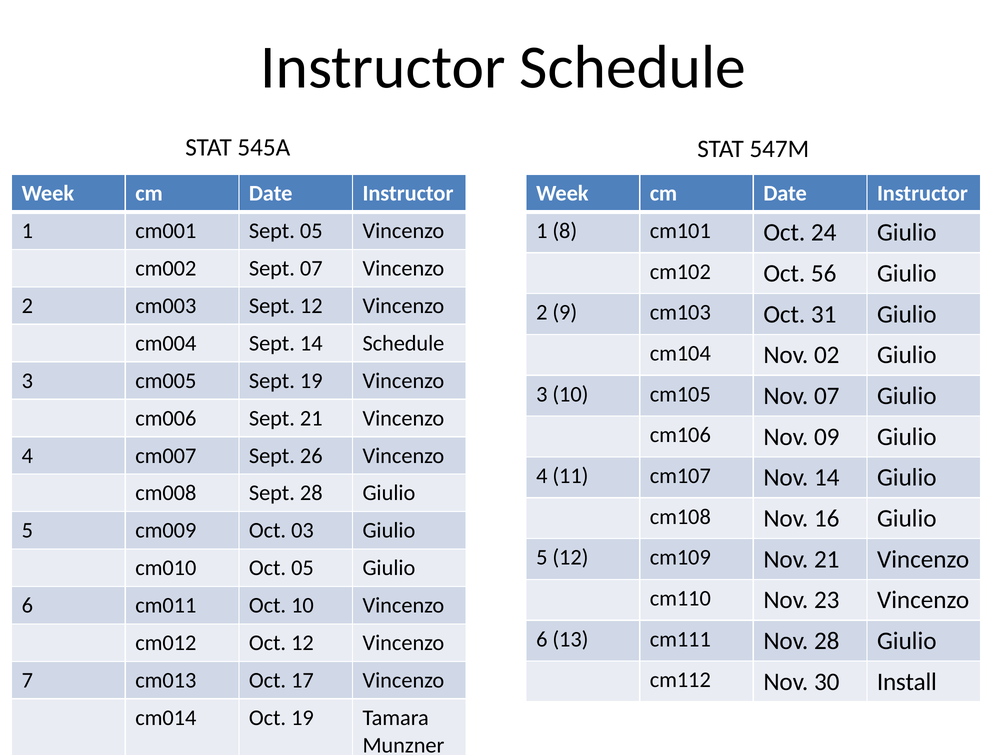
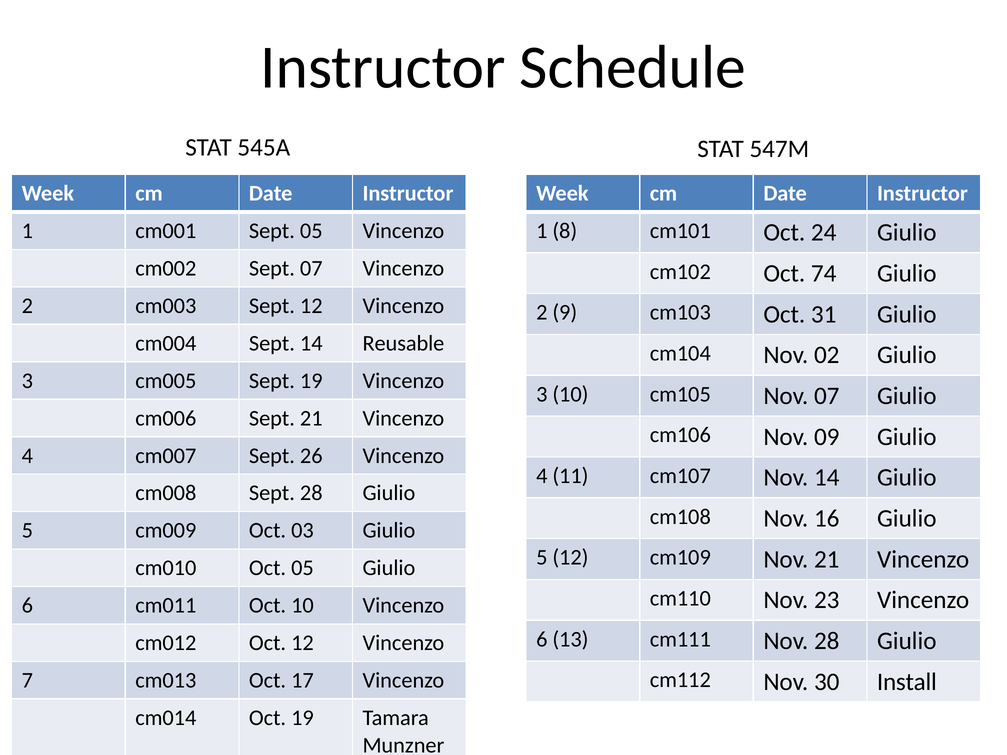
56: 56 -> 74 (824, 274)
14 Schedule: Schedule -> Reusable (403, 343)
